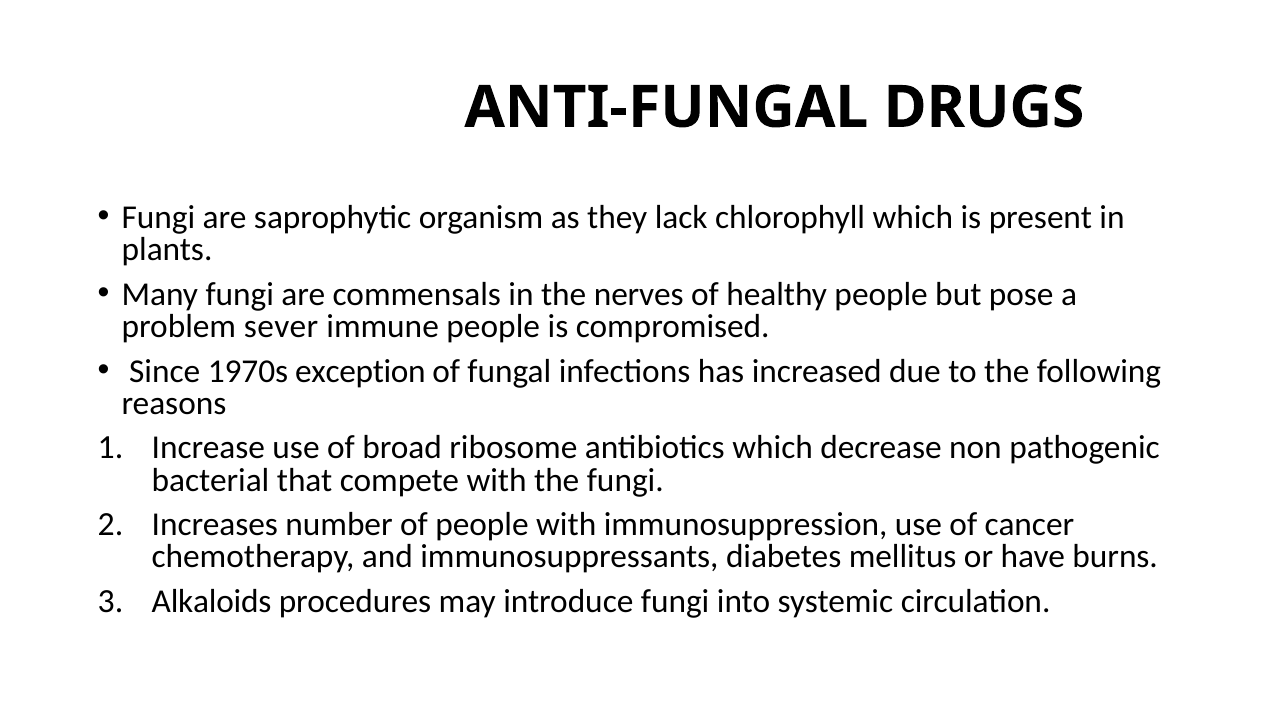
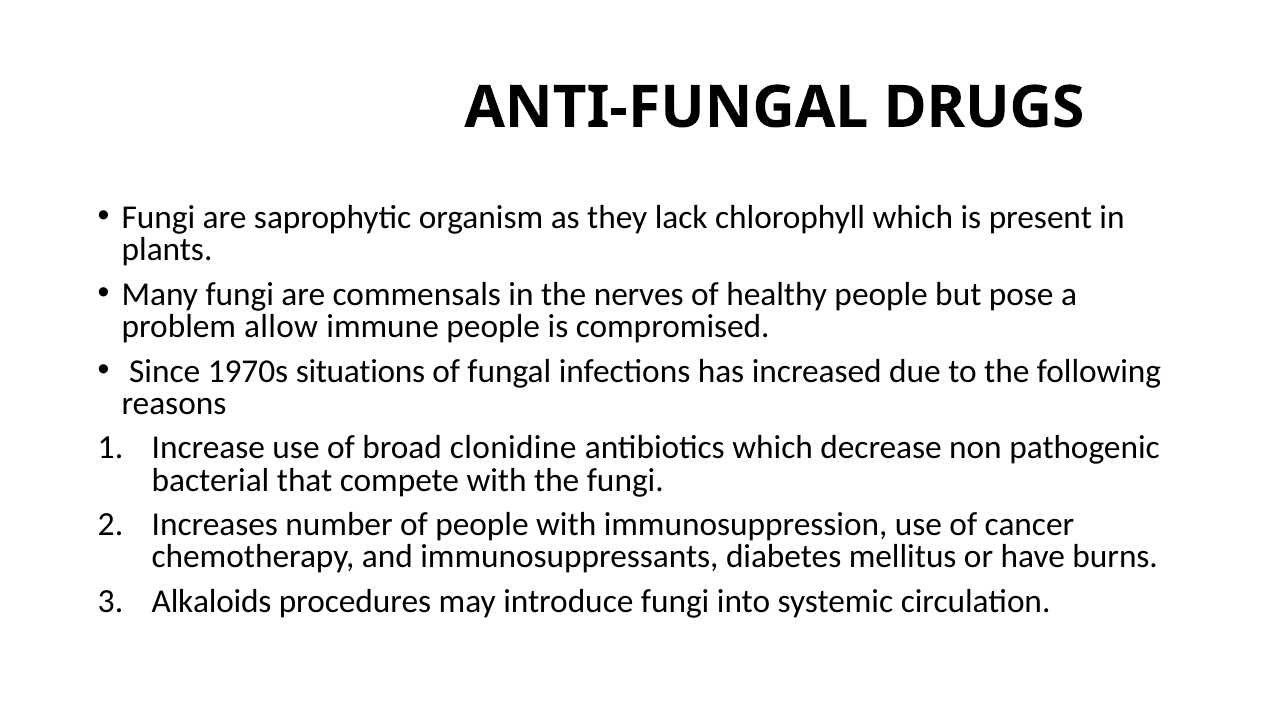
sever: sever -> allow (281, 327)
exception: exception -> situations (360, 371)
ribosome: ribosome -> clonidine (513, 448)
